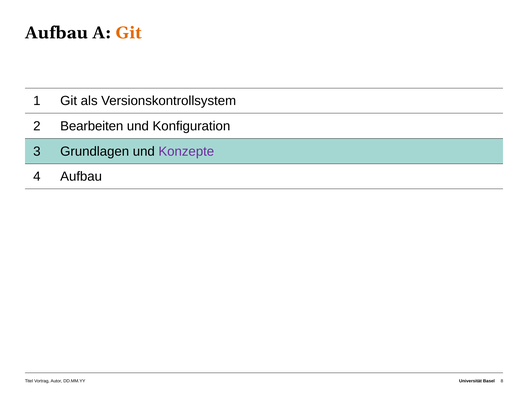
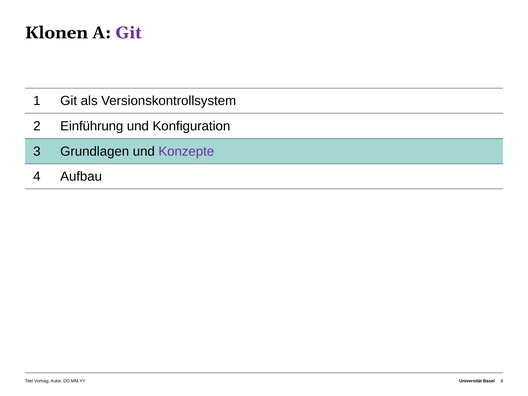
Aufbau: Aufbau -> Klonen (56, 33)
Git colour: orange -> purple (129, 33)
Bearbeiten: Bearbeiten -> Einführung (92, 126)
